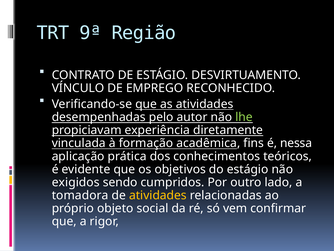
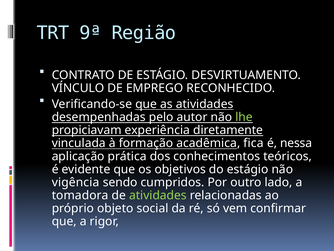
fins: fins -> fica (254, 143)
exigidos: exigidos -> vigência (76, 182)
atividades colour: yellow -> light green (158, 195)
